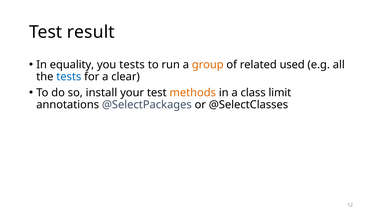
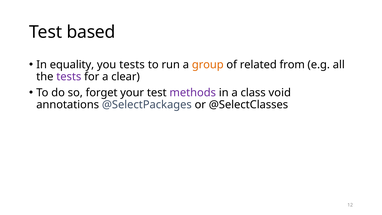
result: result -> based (91, 32)
used: used -> from (292, 65)
tests colour: blue -> purple (69, 77)
install: install -> forget (102, 93)
methods colour: orange -> purple (193, 93)
limit: limit -> void (280, 93)
